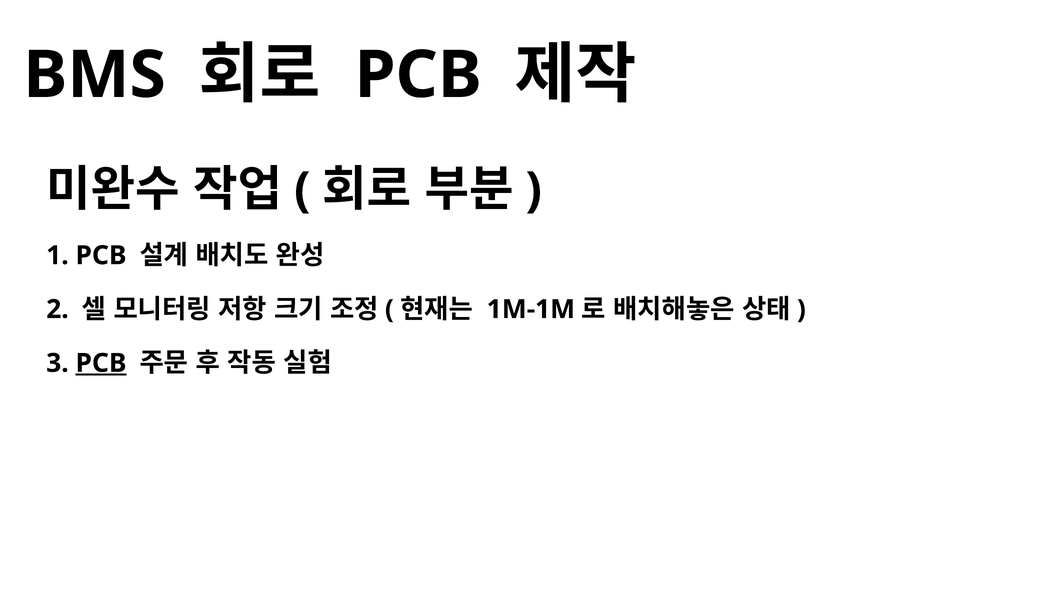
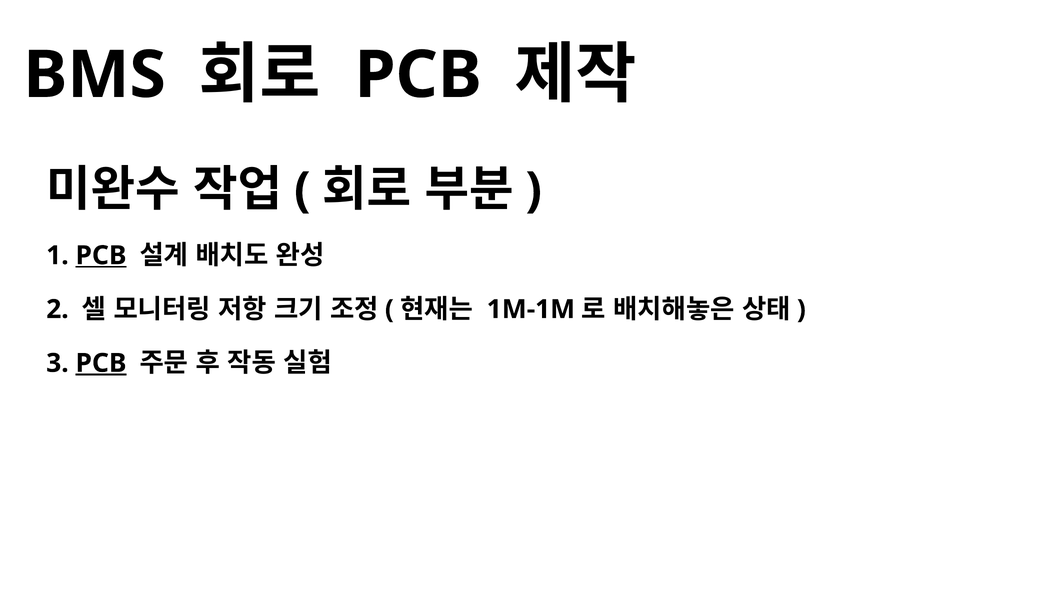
PCB underline: none -> present (101, 255)
